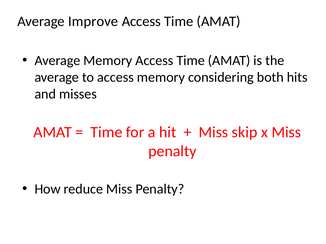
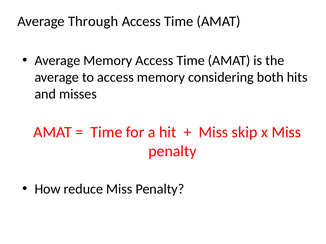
Improve: Improve -> Through (93, 21)
